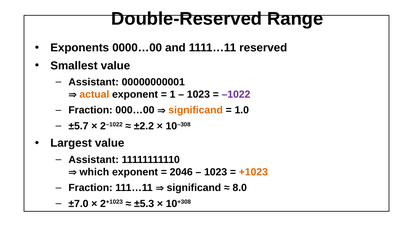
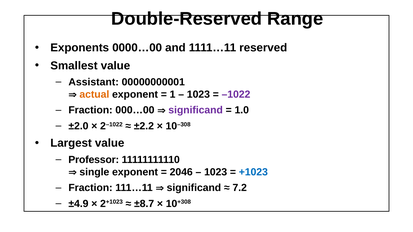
significand colour: orange -> purple (196, 110)
±5.7: ±5.7 -> ±2.0 (78, 126)
Assistant: Assistant -> Professor (94, 160)
which: which -> single (94, 172)
+1023 colour: orange -> blue (253, 172)
8.0: 8.0 -> 7.2 (240, 188)
±7.0: ±7.0 -> ±4.9 (78, 204)
±5.3: ±5.3 -> ±8.7 (144, 204)
